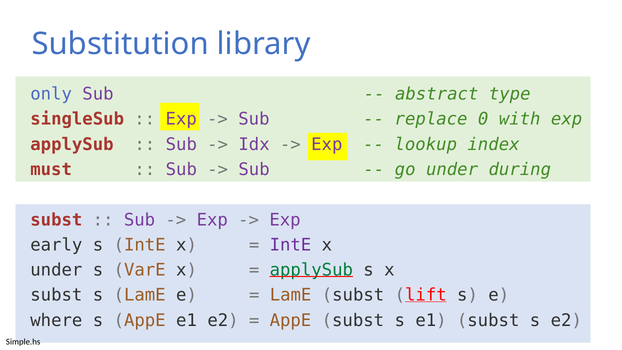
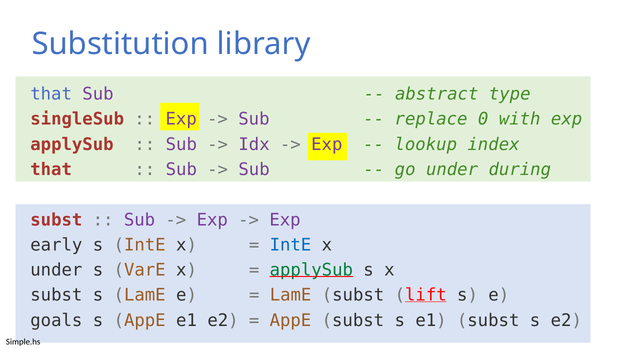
only: only -> that (51, 94)
must: must -> that (51, 169)
IntE colour: purple -> blue (290, 245)
where: where -> goals (56, 320)
